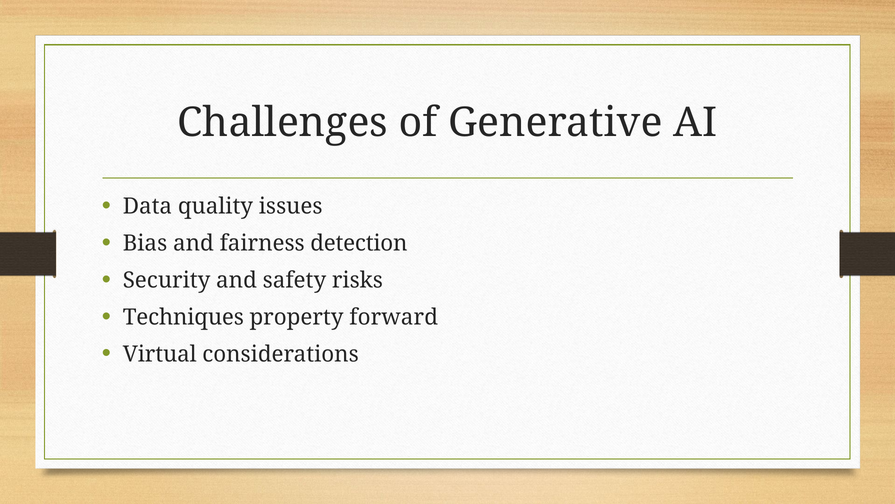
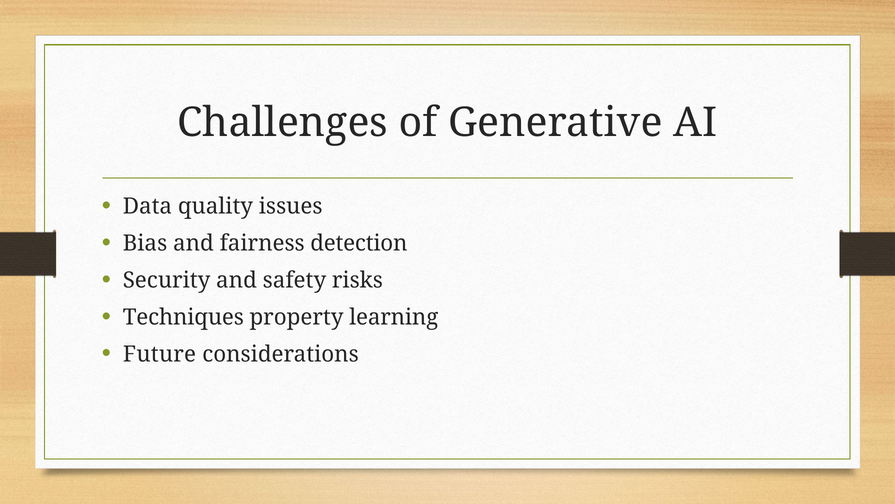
forward: forward -> learning (394, 317)
Virtual: Virtual -> Future (160, 354)
